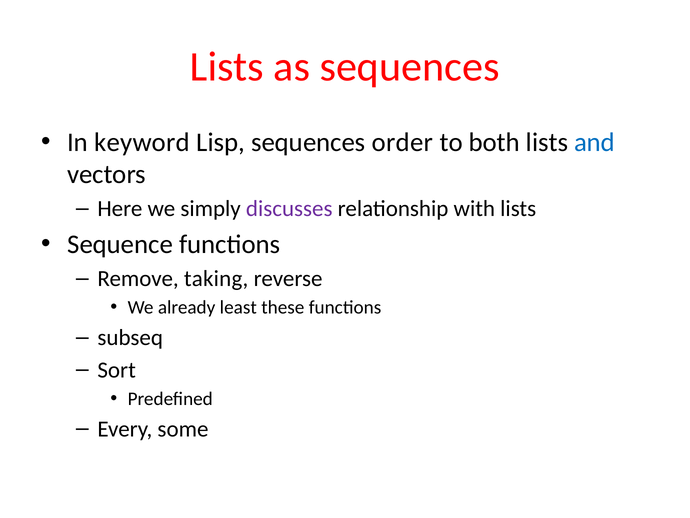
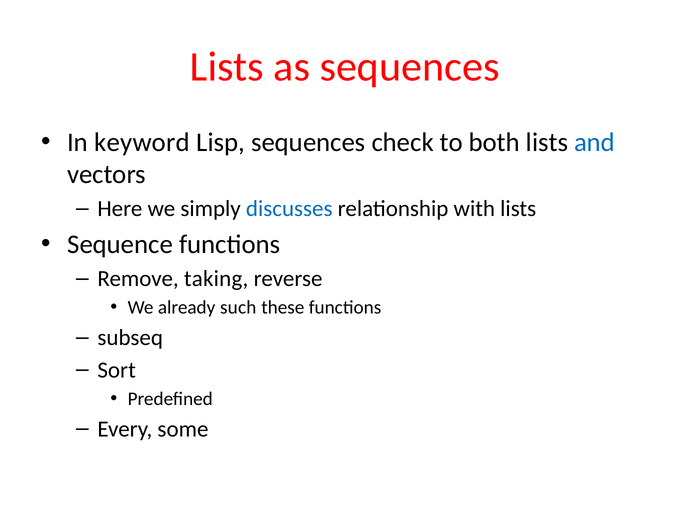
order: order -> check (403, 142)
discusses colour: purple -> blue (289, 209)
least: least -> such (238, 307)
